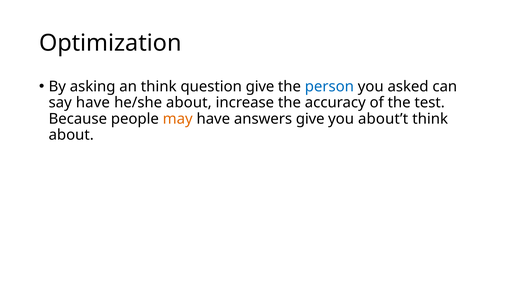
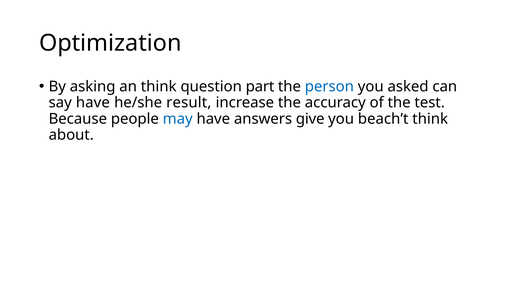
question give: give -> part (260, 87)
he/she about: about -> result (189, 103)
may colour: orange -> blue (178, 119)
about’t: about’t -> beach’t (383, 119)
